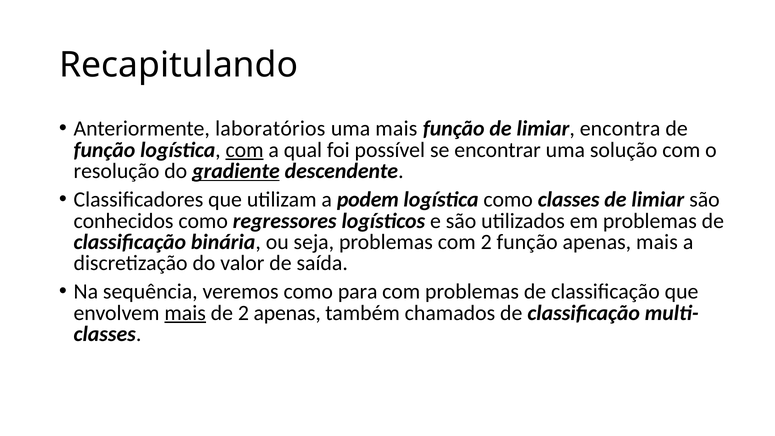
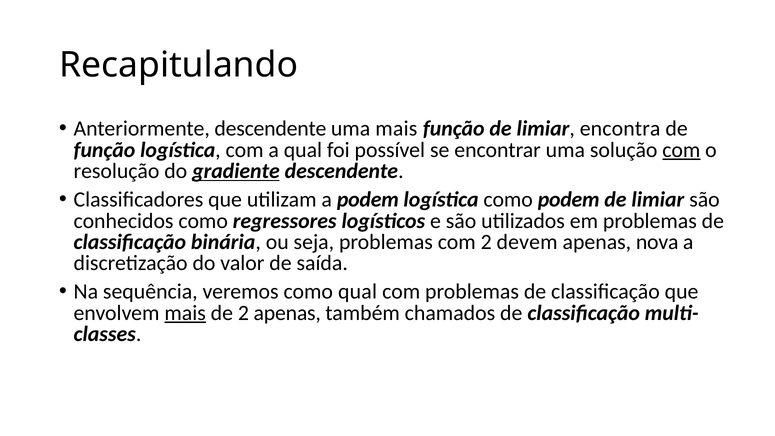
Anteriormente laboratórios: laboratórios -> descendente (270, 129)
com underline: present -> none (245, 150)
com underline: none -> present (681, 150)
como classes: classes -> podem (569, 200)
2 função: função -> devem (527, 242)
apenas mais: mais -> nova (657, 242)
como para: para -> qual (358, 292)
